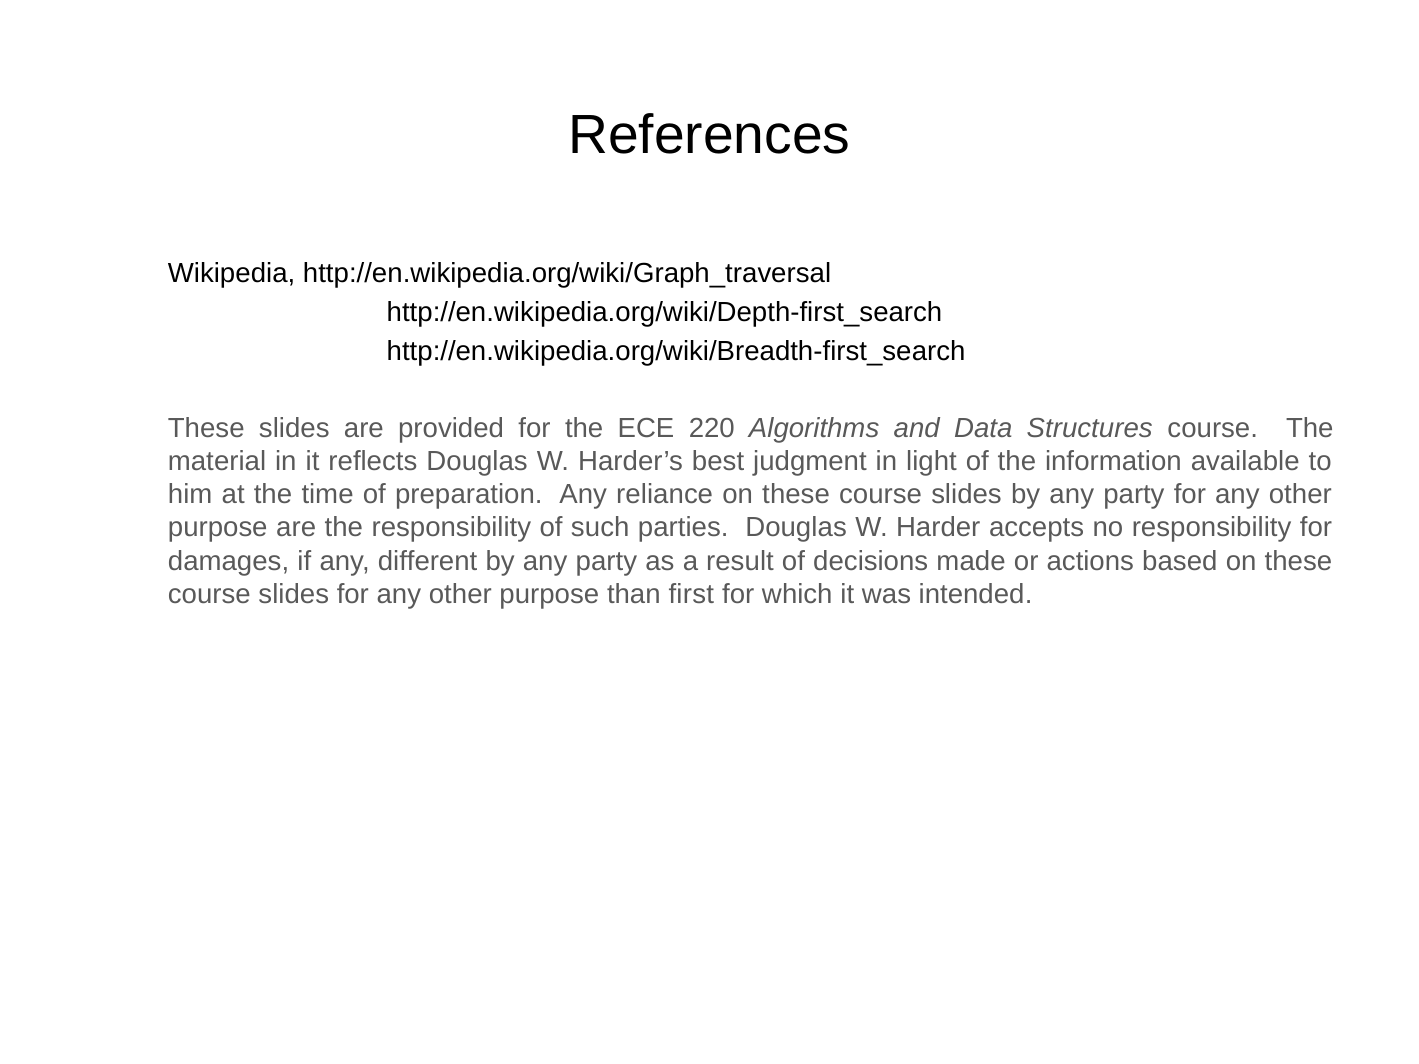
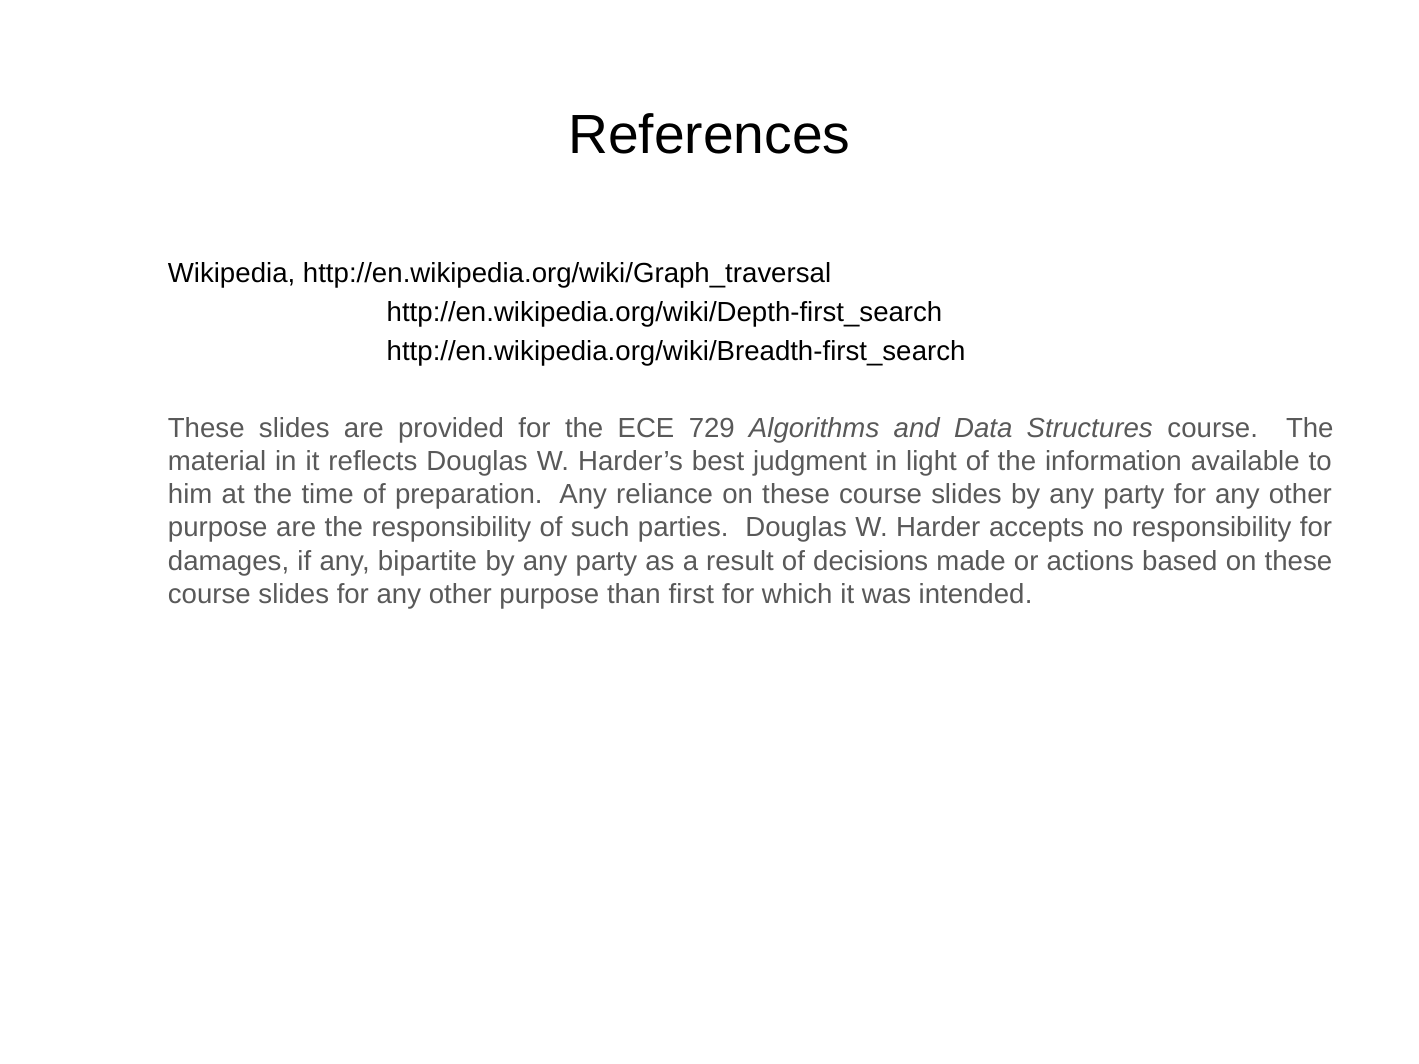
220: 220 -> 729 (712, 429)
different: different -> bipartite (427, 561)
